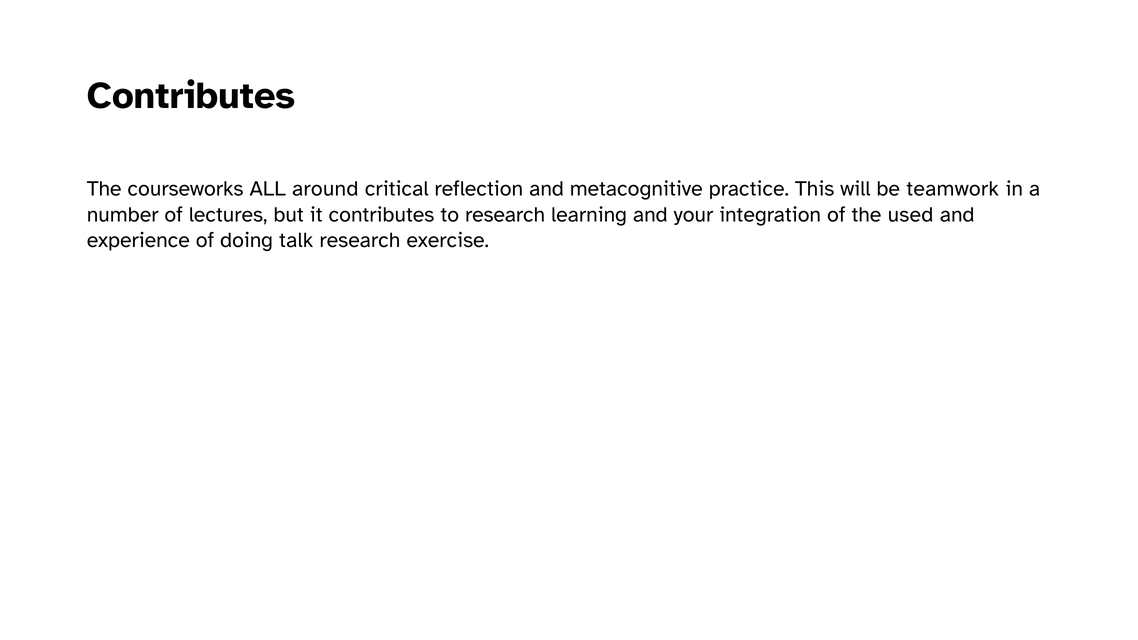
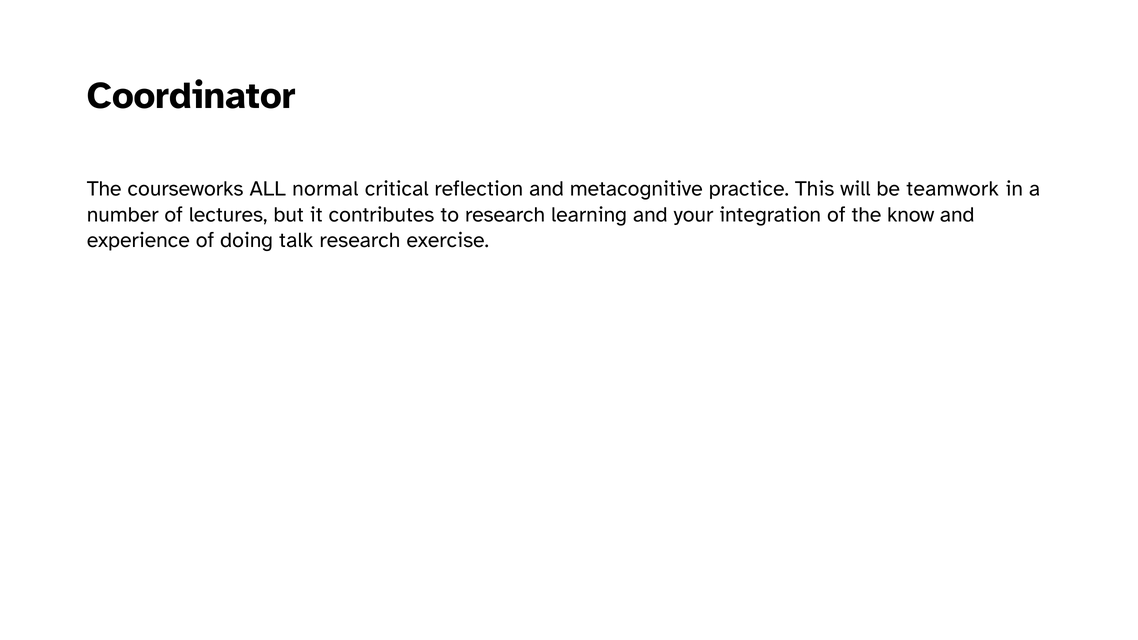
Contributes: Contributes -> Coordinator (191, 96)
around: around -> normal (325, 189)
used: used -> know (911, 215)
